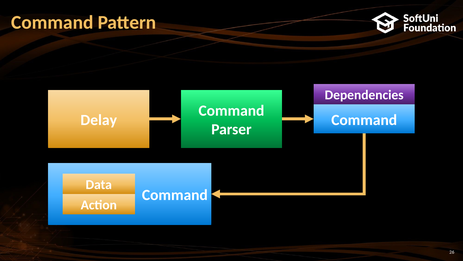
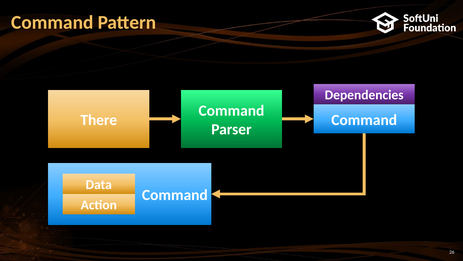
Delay: Delay -> There (99, 120)
